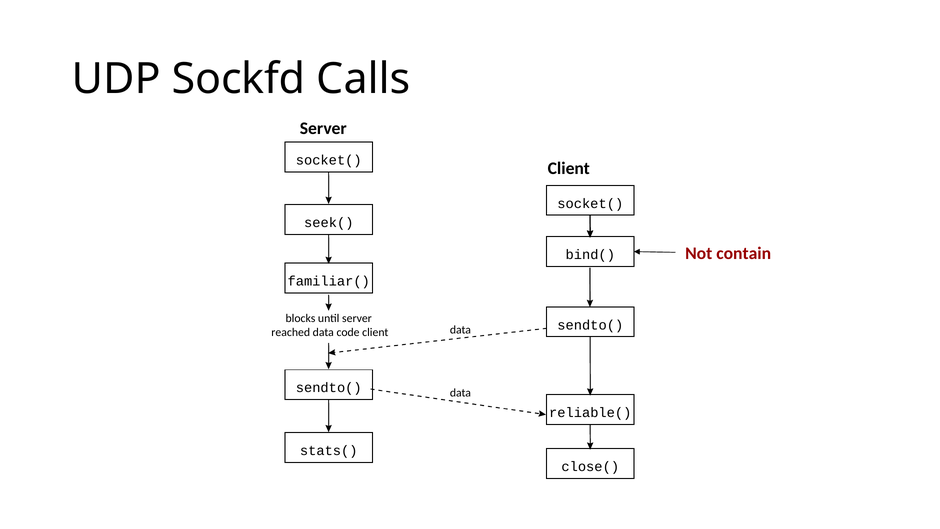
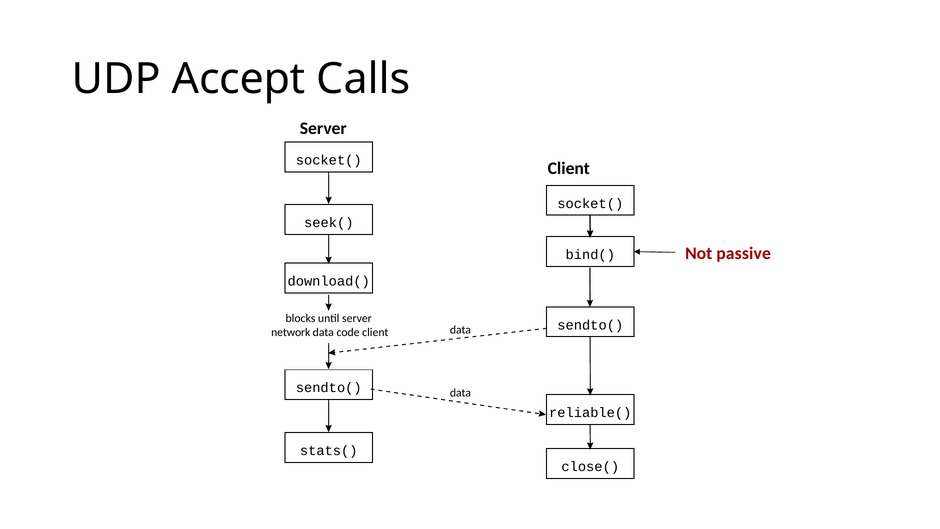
Sockfd: Sockfd -> Accept (239, 79)
contain: contain -> passive (744, 253)
familiar(: familiar( -> download( (329, 281)
reached: reached -> network (291, 332)
